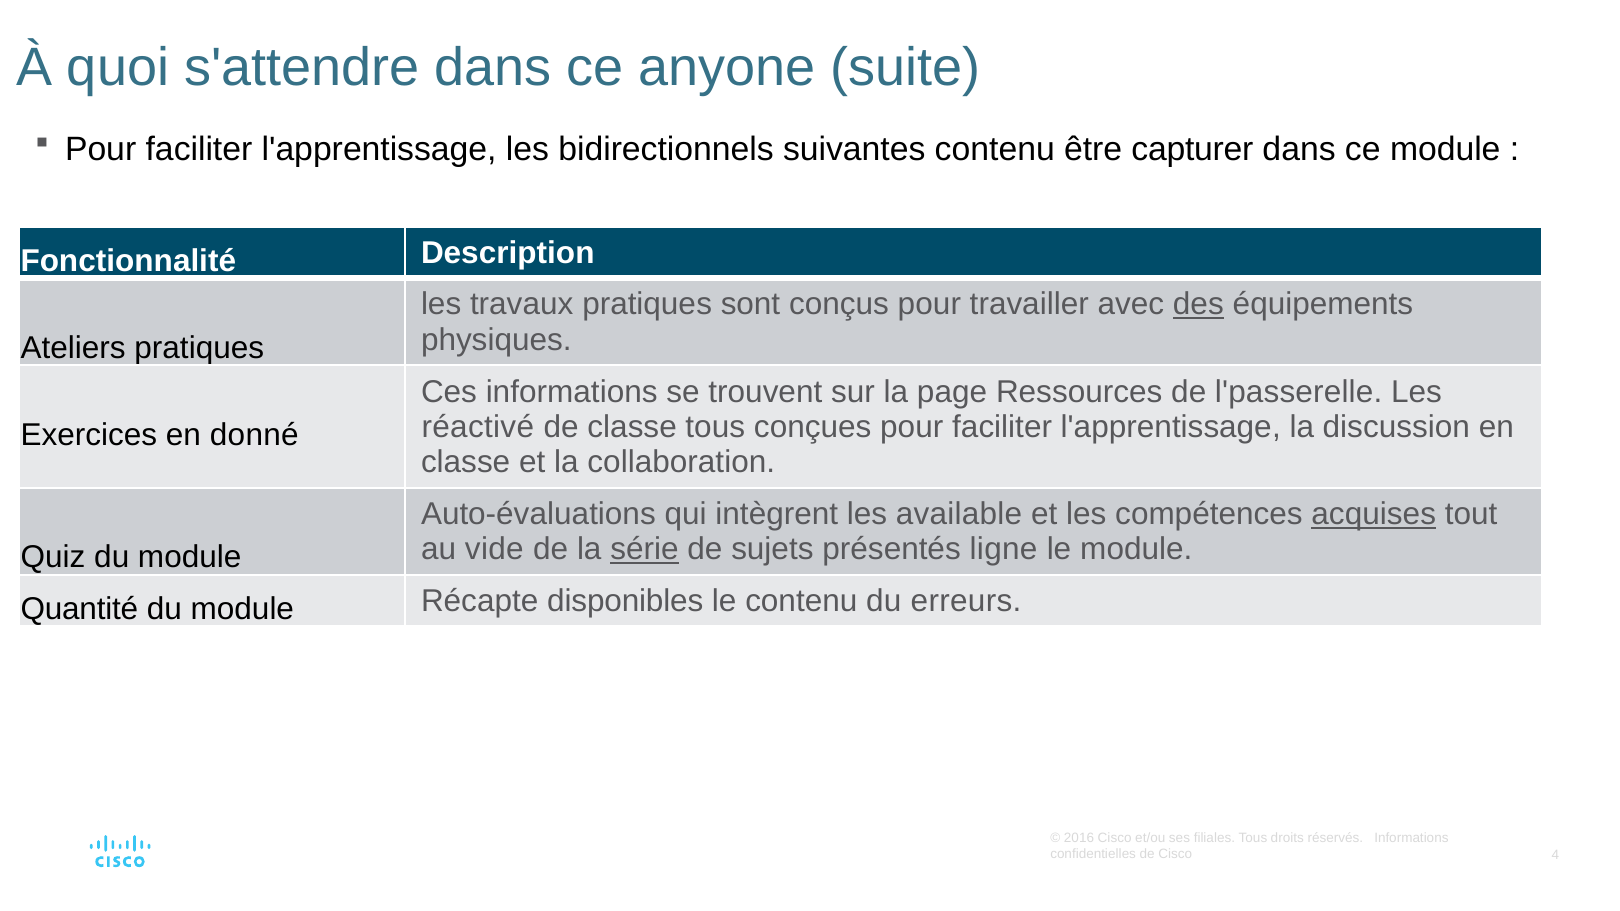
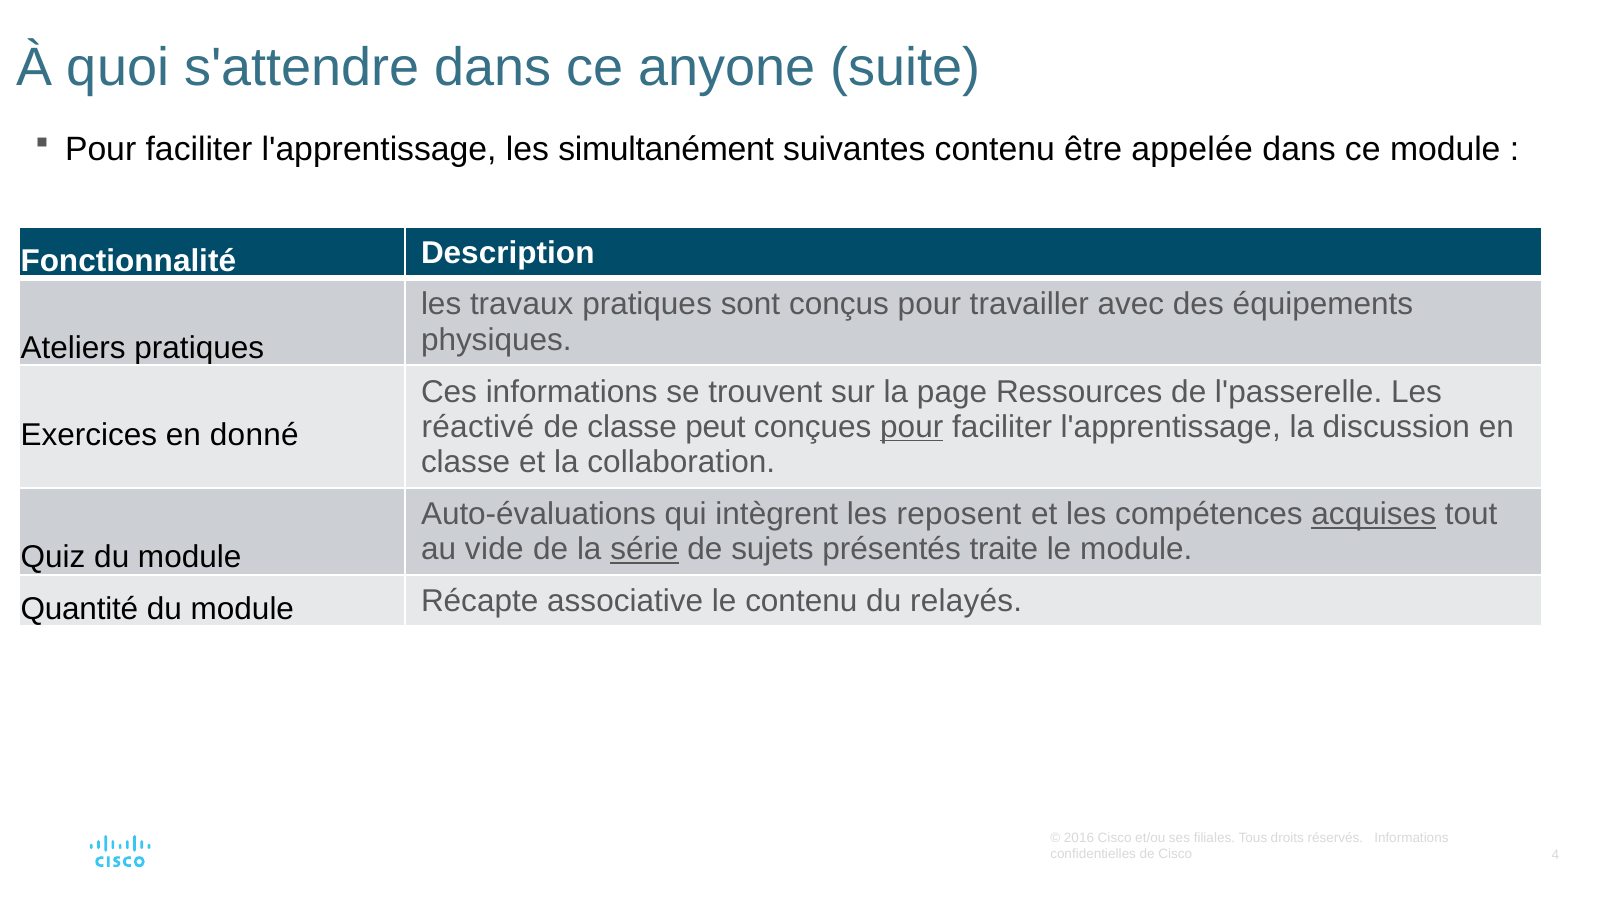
bidirectionnels: bidirectionnels -> simultanément (666, 149)
capturer: capturer -> appelée (1192, 149)
des underline: present -> none (1198, 305)
classe tous: tous -> peut (715, 427)
pour underline: none -> present (912, 427)
available: available -> reposent (959, 514)
ligne: ligne -> traite (1004, 550)
disponibles: disponibles -> associative (625, 601)
erreurs: erreurs -> relayés (966, 601)
